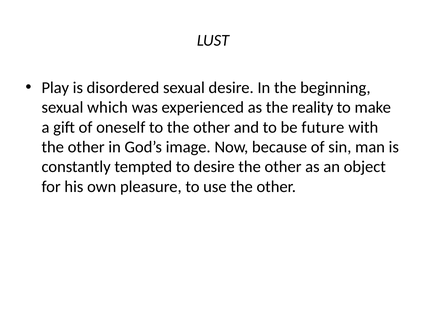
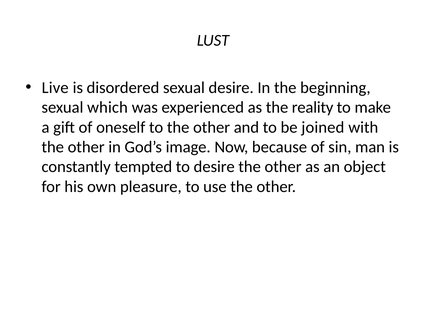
Play: Play -> Live (55, 88)
future: future -> joined (323, 127)
